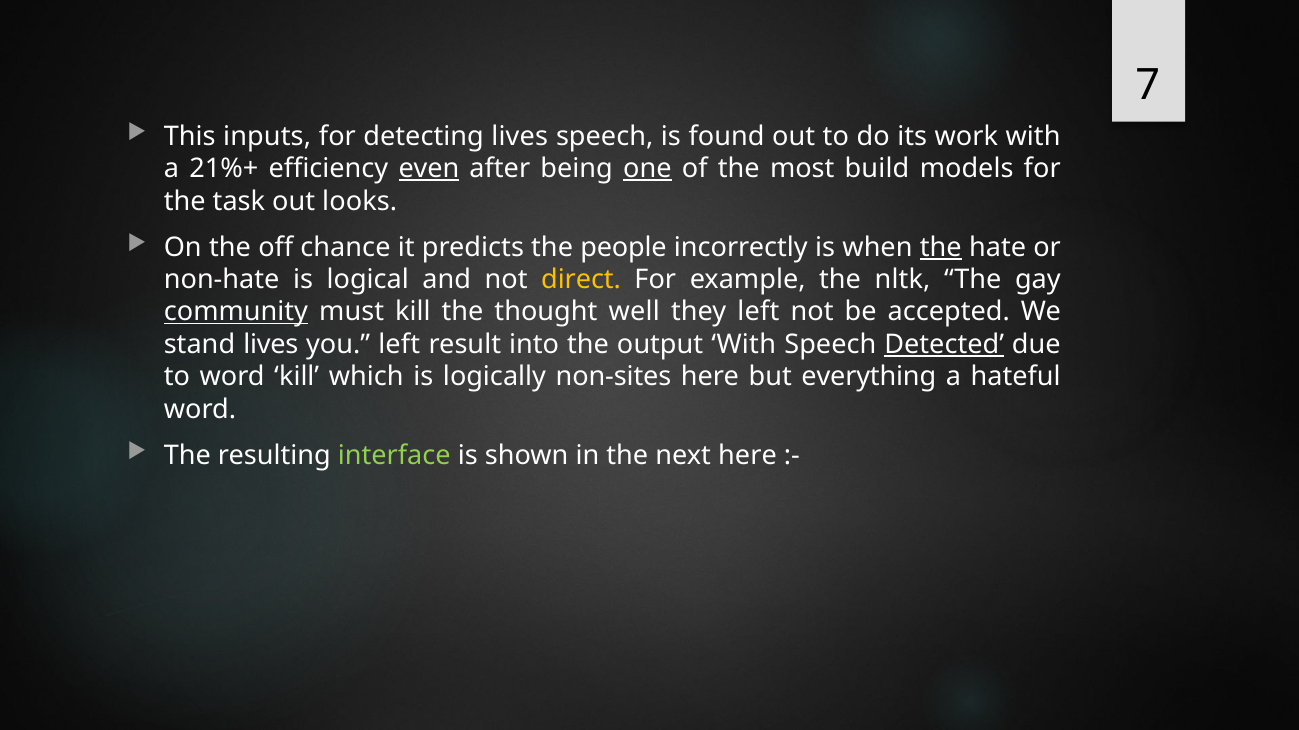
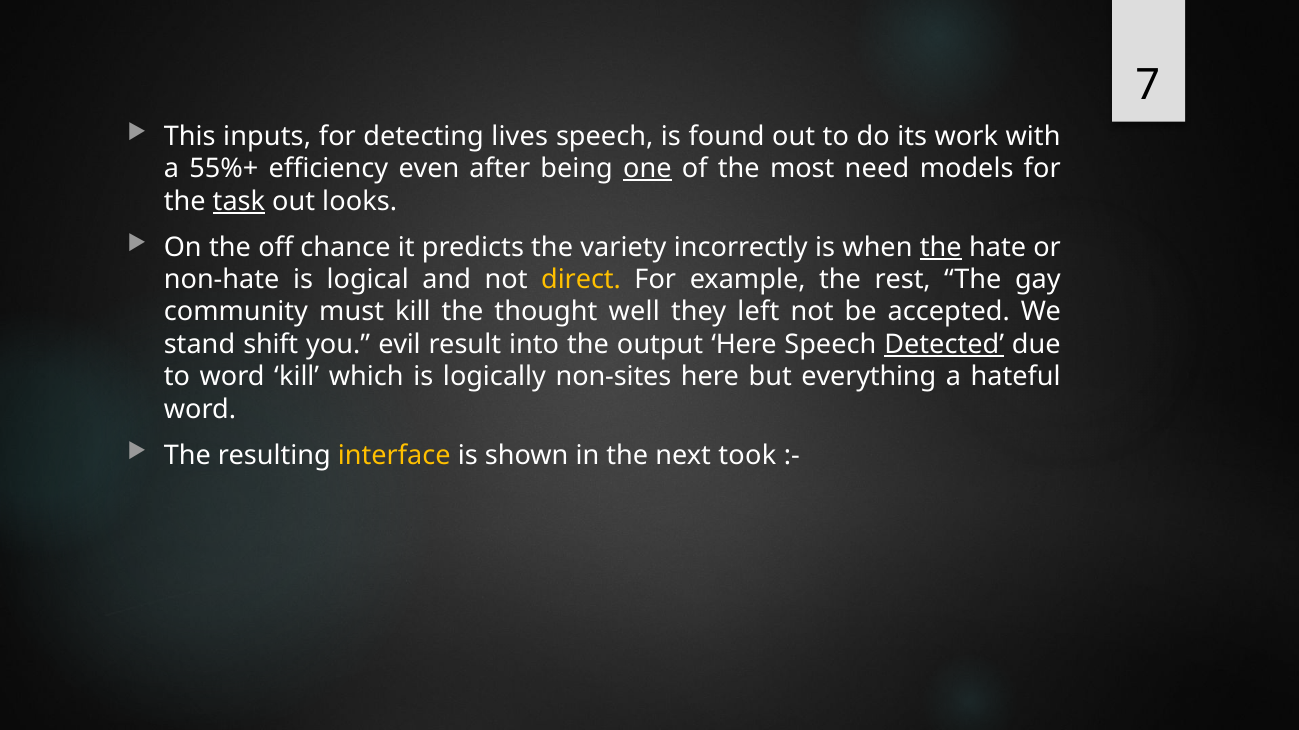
21%+: 21%+ -> 55%+ (224, 169)
even underline: present -> none (429, 169)
build: build -> need (877, 169)
task underline: none -> present (239, 201)
people: people -> variety (623, 247)
nltk: nltk -> rest (903, 280)
community underline: present -> none (236, 312)
stand lives: lives -> shift (271, 345)
you left: left -> evil (399, 345)
output With: With -> Here (744, 345)
interface colour: light green -> yellow (394, 456)
next here: here -> took (747, 456)
